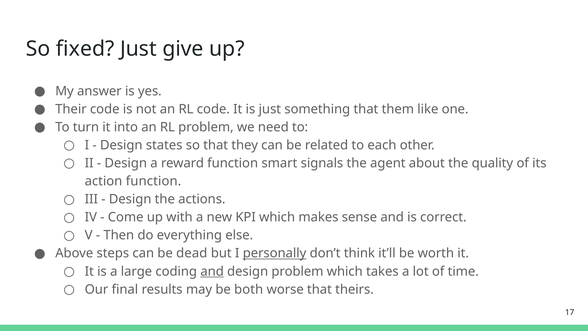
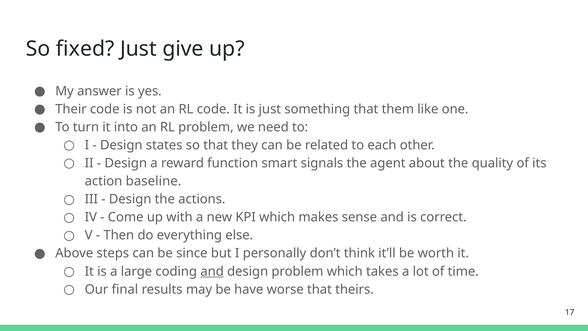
action function: function -> baseline (154, 181)
dead: dead -> since (192, 253)
personally underline: present -> none (275, 253)
both: both -> have (249, 289)
